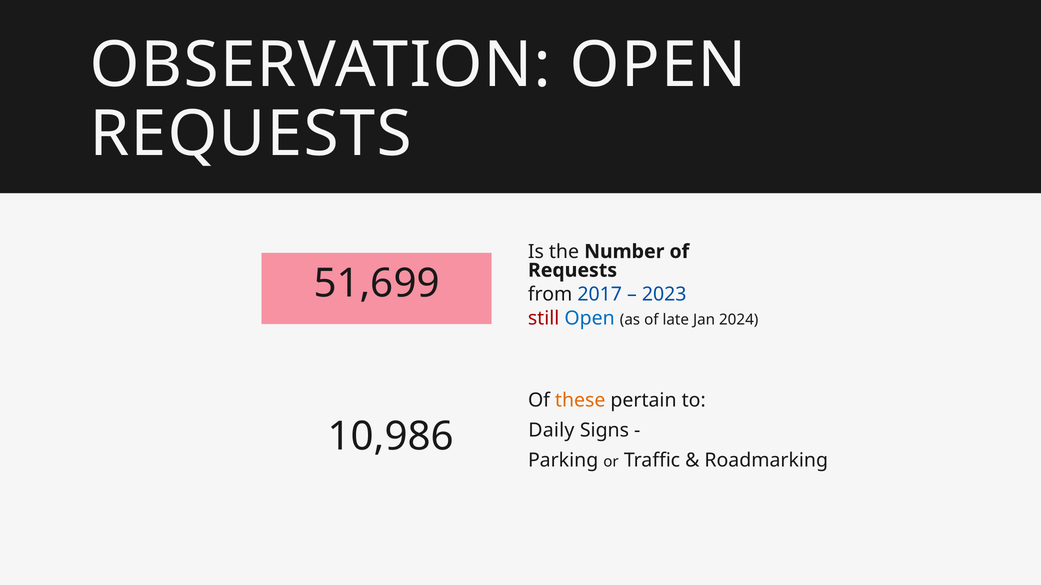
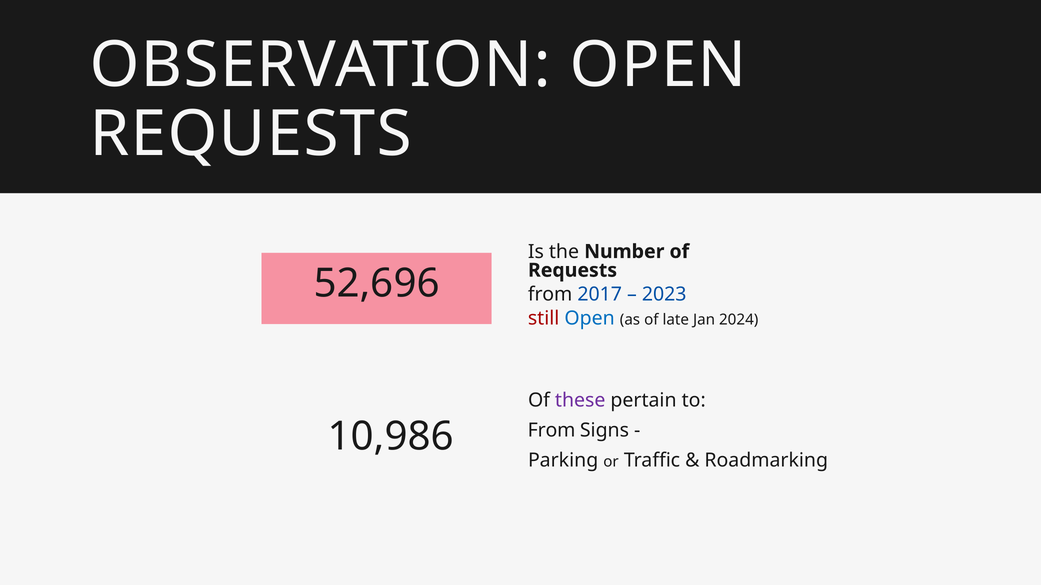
51,699: 51,699 -> 52,696 (377, 284)
these colour: orange -> purple (580, 401)
Daily: Daily -> From (552, 431)
